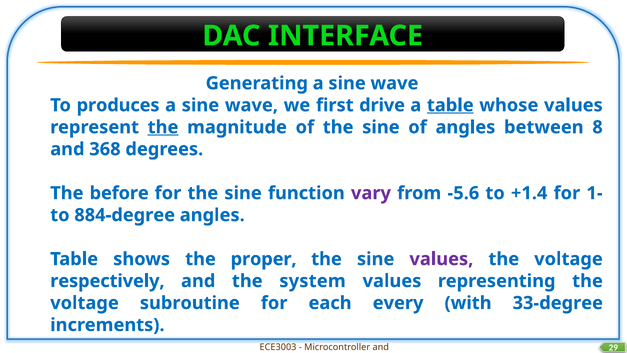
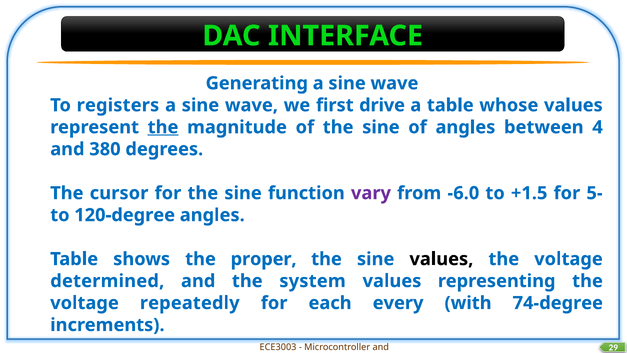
produces: produces -> registers (118, 105)
table underline: present -> none (450, 105)
8: 8 -> 4 (598, 127)
368: 368 -> 380 (105, 149)
before: before -> cursor (119, 193)
-5.6: -5.6 -> -6.0 (463, 193)
+1.4: +1.4 -> +1.5 (529, 193)
1-: 1- -> 5- (595, 193)
884-degree: 884-degree -> 120-degree (125, 215)
values colour: purple -> black (441, 259)
respectively: respectively -> determined (107, 281)
subroutine: subroutine -> repeatedly (190, 303)
33-degree: 33-degree -> 74-degree (558, 303)
